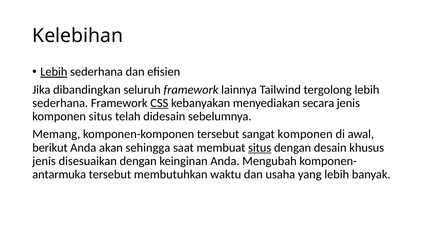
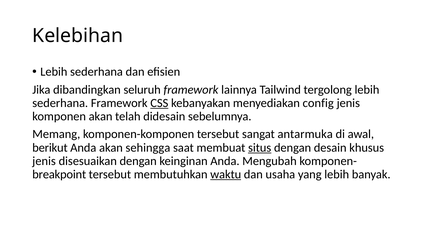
Lebih underline: present -> none (54, 72)
secara: secara -> config (318, 103)
komponen situs: situs -> akan (101, 116)
sangat komponen: komponen -> antarmuka (305, 134)
antarmuka: antarmuka -> breakpoint (59, 174)
waktu underline: none -> present (226, 174)
